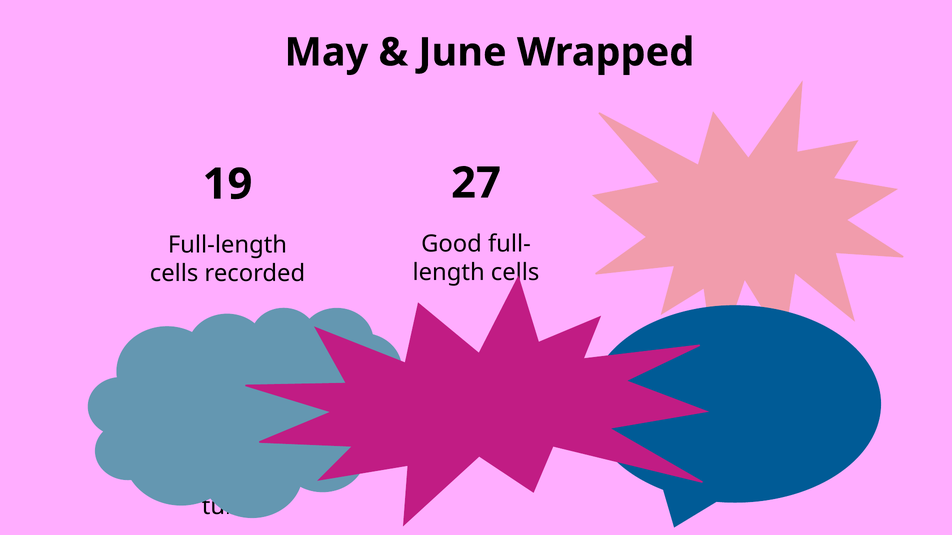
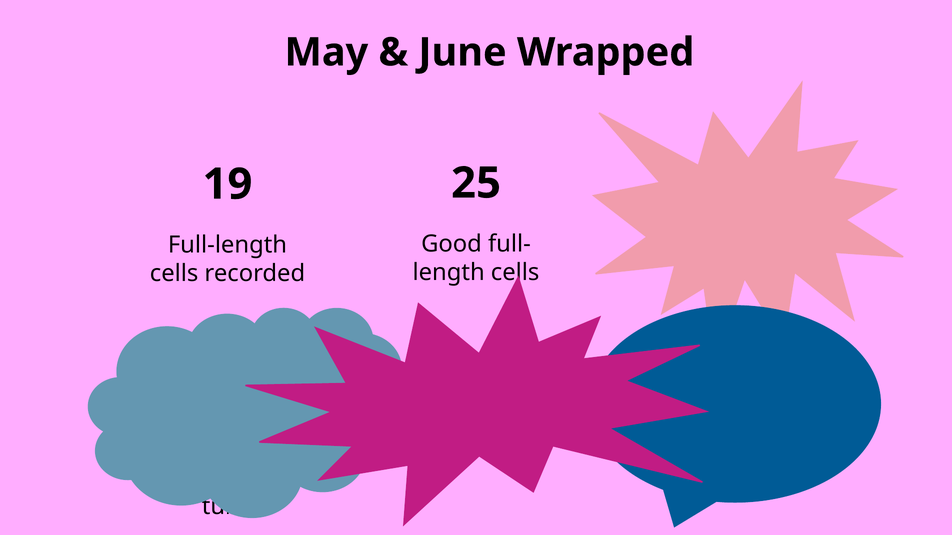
27: 27 -> 25 (476, 183)
